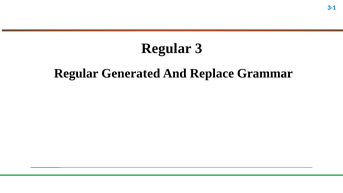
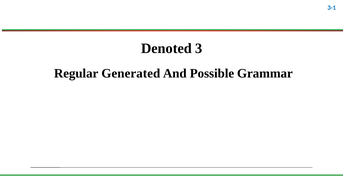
Regular: Regular -> Denoted (166, 48)
Replace: Replace -> Possible (212, 73)
